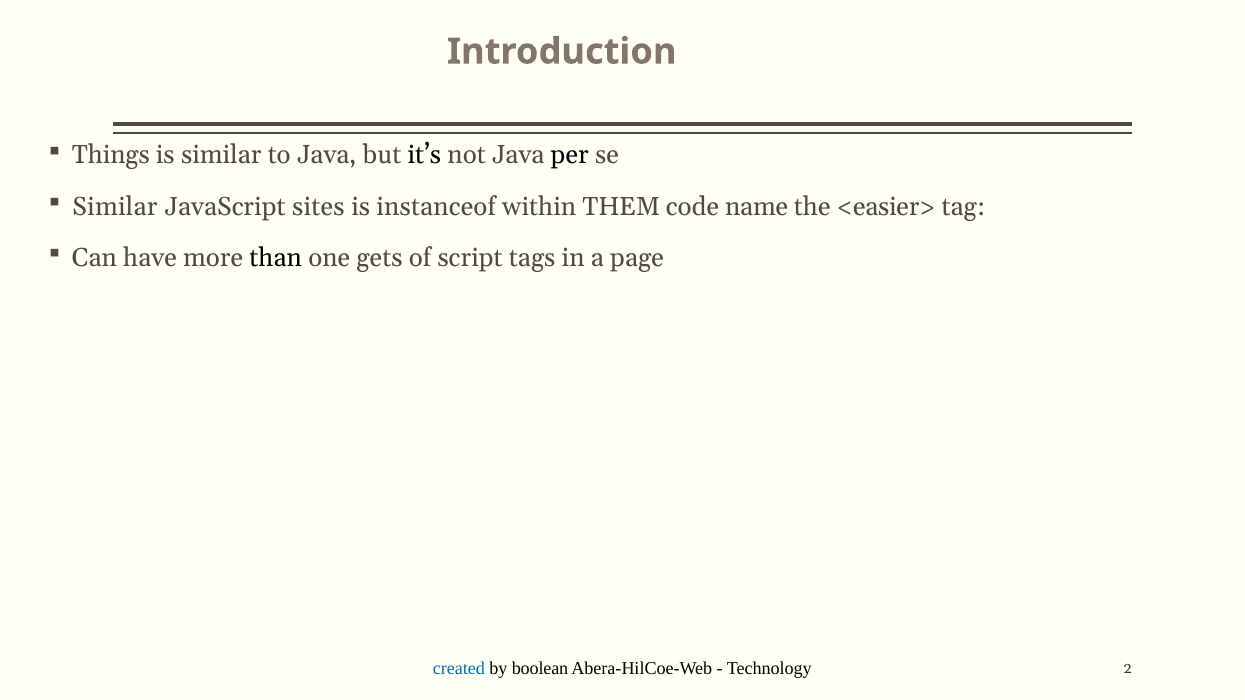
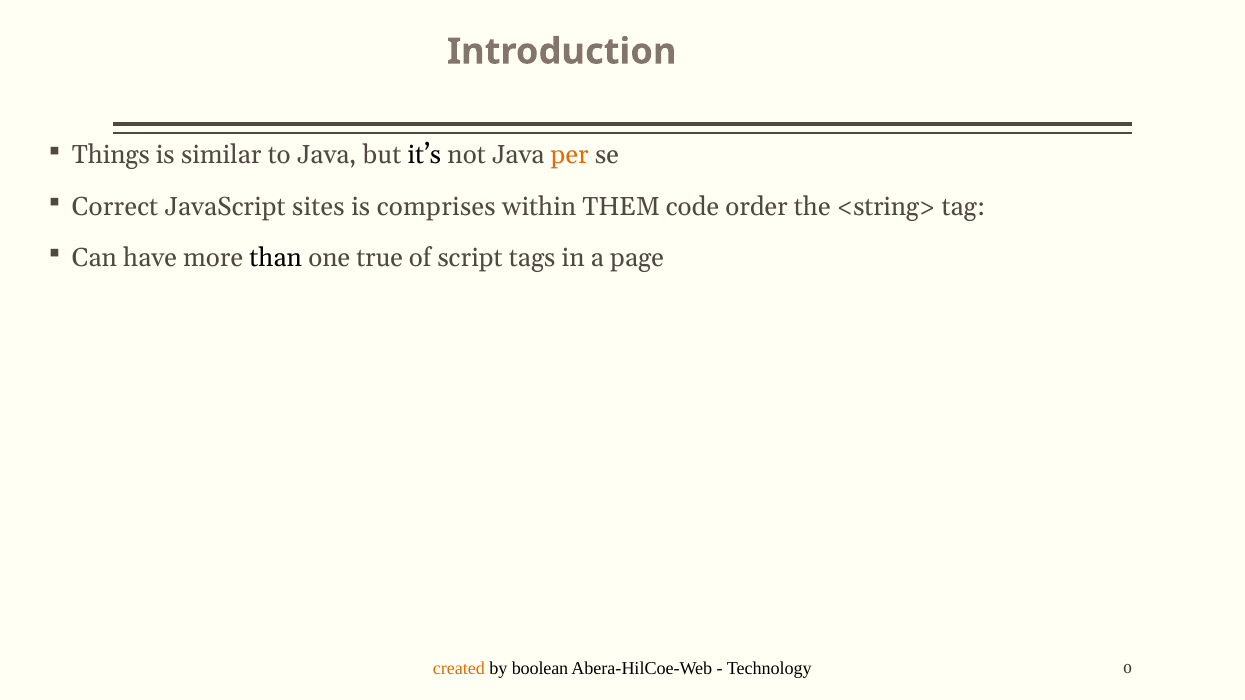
per colour: black -> orange (570, 155)
Similar: Similar -> Correct (115, 207)
instanceof: instanceof -> comprises (436, 207)
name: name -> order (757, 207)
<easier>: <easier> -> <string> (886, 207)
gets: gets -> true (380, 258)
created colour: blue -> orange (459, 669)
2: 2 -> 0 (1128, 668)
